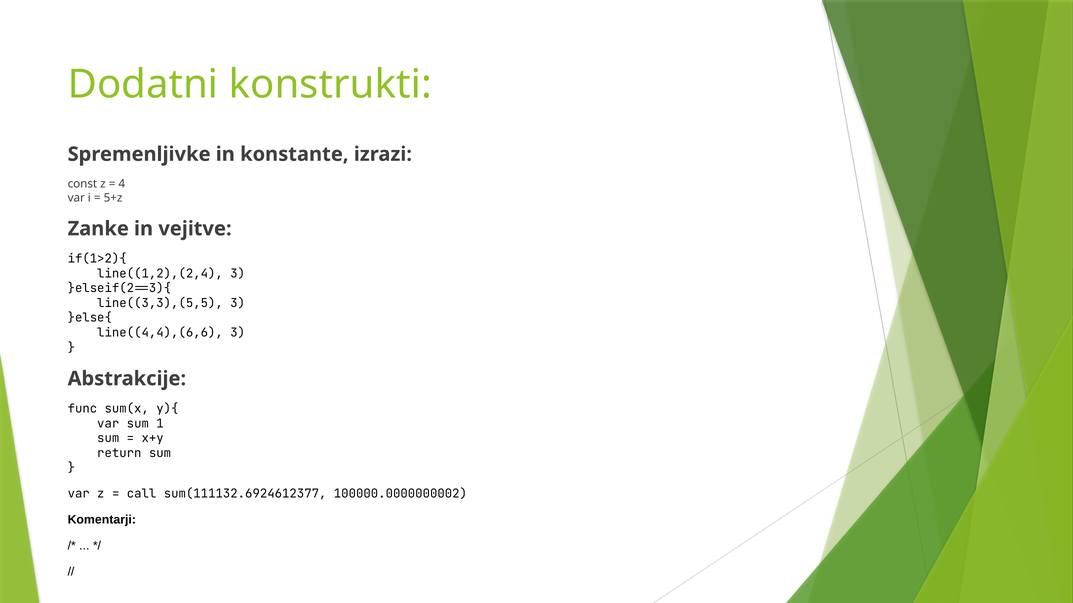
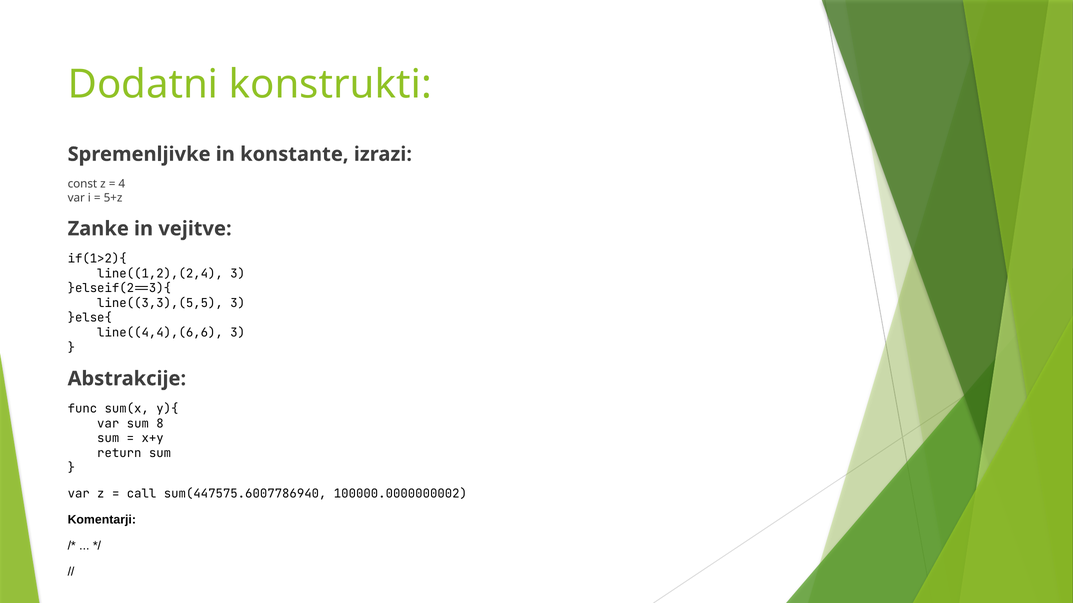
sum=1: sum=1 -> sum=8 (145, 424)
sum(111132.6924612377: sum(111132.6924612377 -> sum(447575.6007786940 (245, 494)
